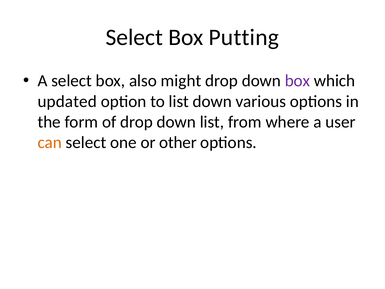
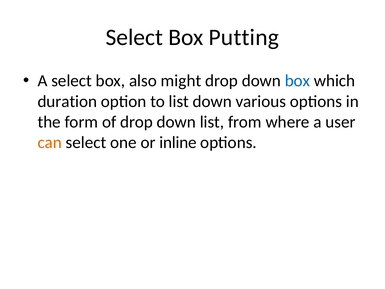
box colour: purple -> blue (297, 81)
updated: updated -> duration (67, 101)
other: other -> inline (178, 142)
